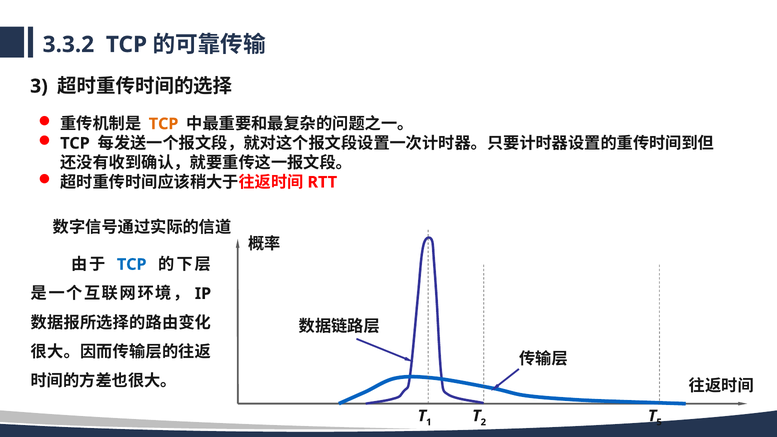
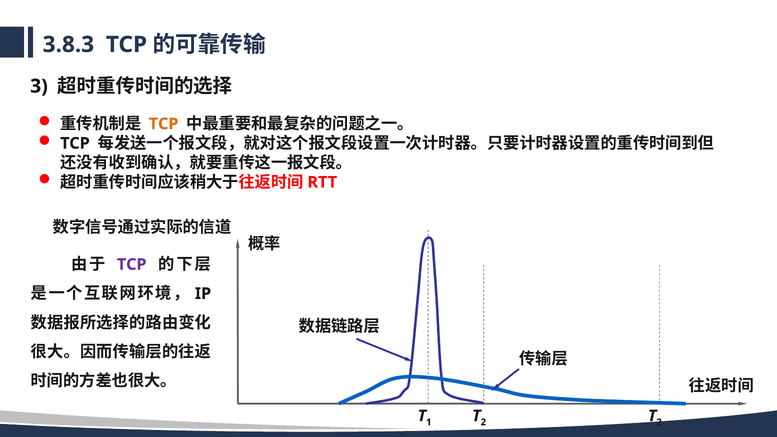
3.3.2: 3.3.2 -> 3.8.3 (68, 45)
TCP colour: blue -> purple (132, 264)
5: 5 -> 2 (659, 422)
